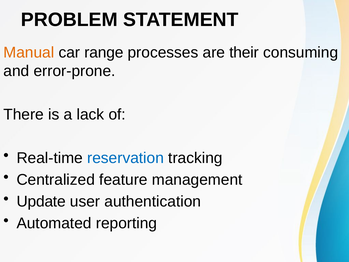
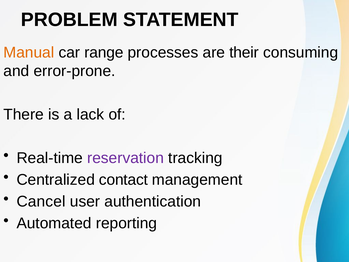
reservation colour: blue -> purple (126, 158)
feature: feature -> contact (123, 180)
Update: Update -> Cancel (41, 201)
